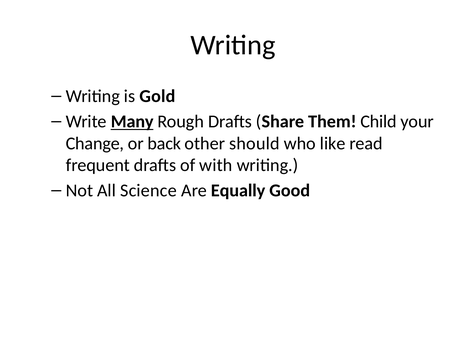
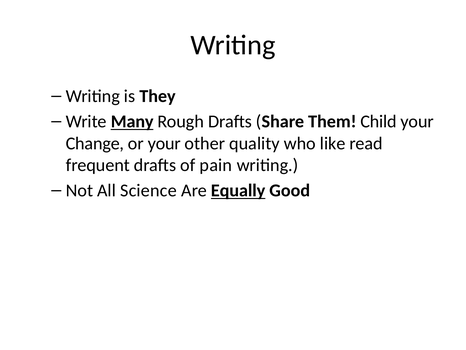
Gold: Gold -> They (157, 96)
or back: back -> your (164, 143)
should: should -> quality (254, 143)
with: with -> pain (216, 165)
Equally underline: none -> present (238, 190)
